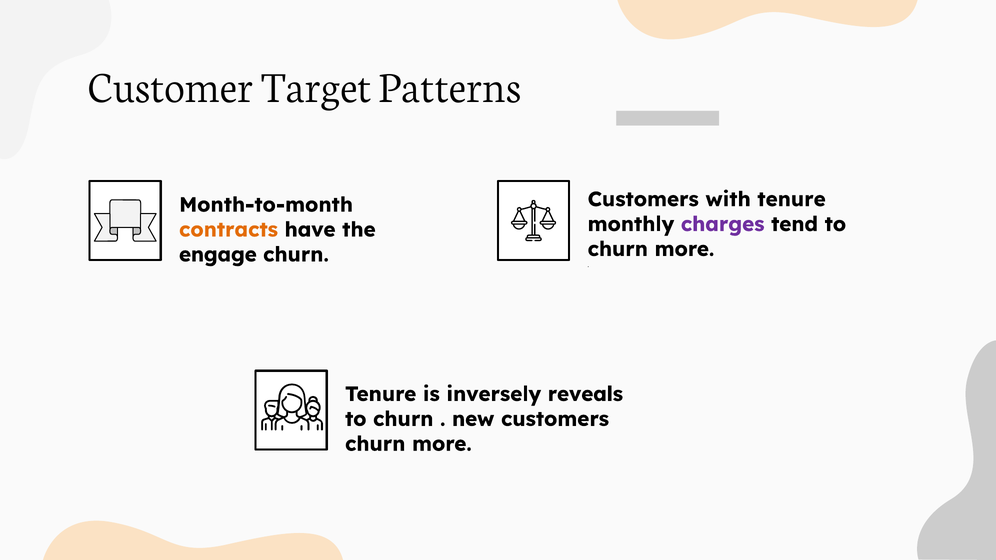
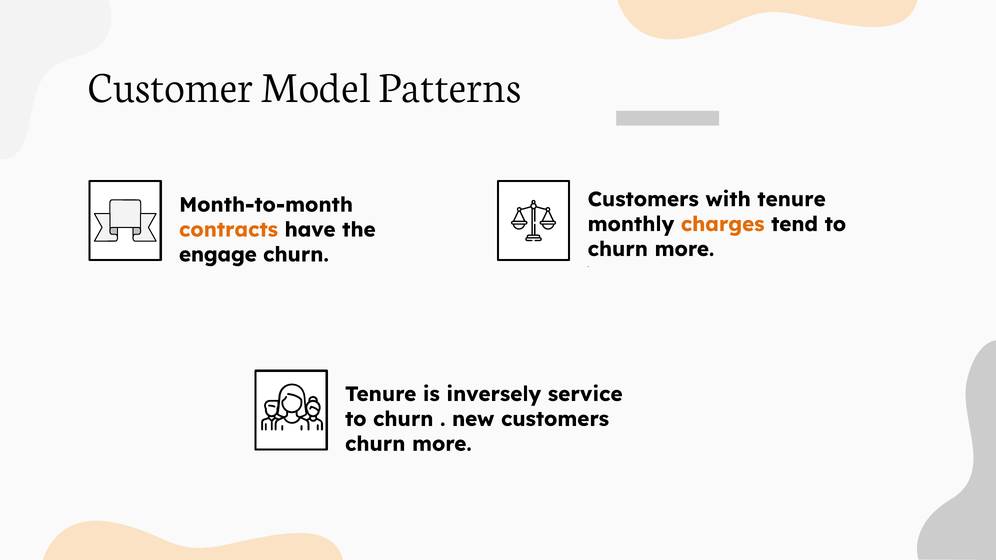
Target: Target -> Model (316, 87)
charges colour: purple -> orange (723, 224)
reveals: reveals -> service (585, 394)
